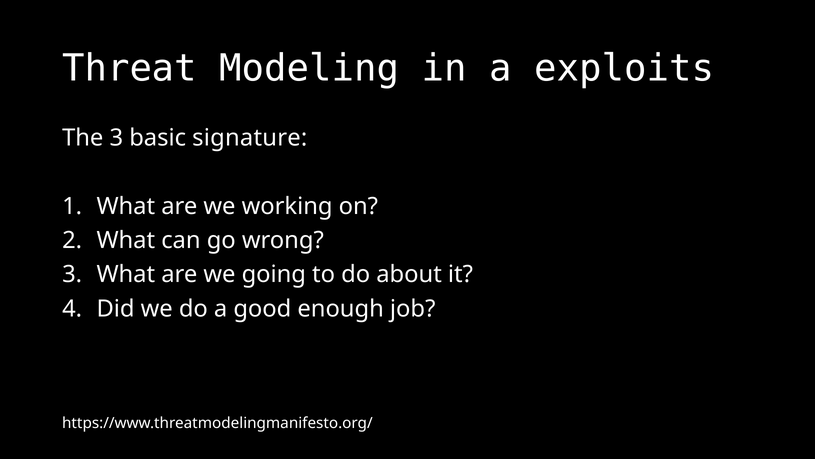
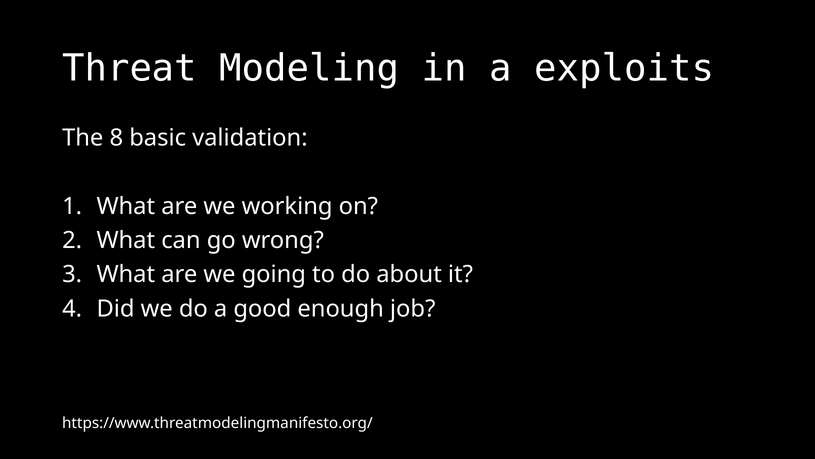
The 3: 3 -> 8 (116, 138)
signature: signature -> validation (250, 138)
